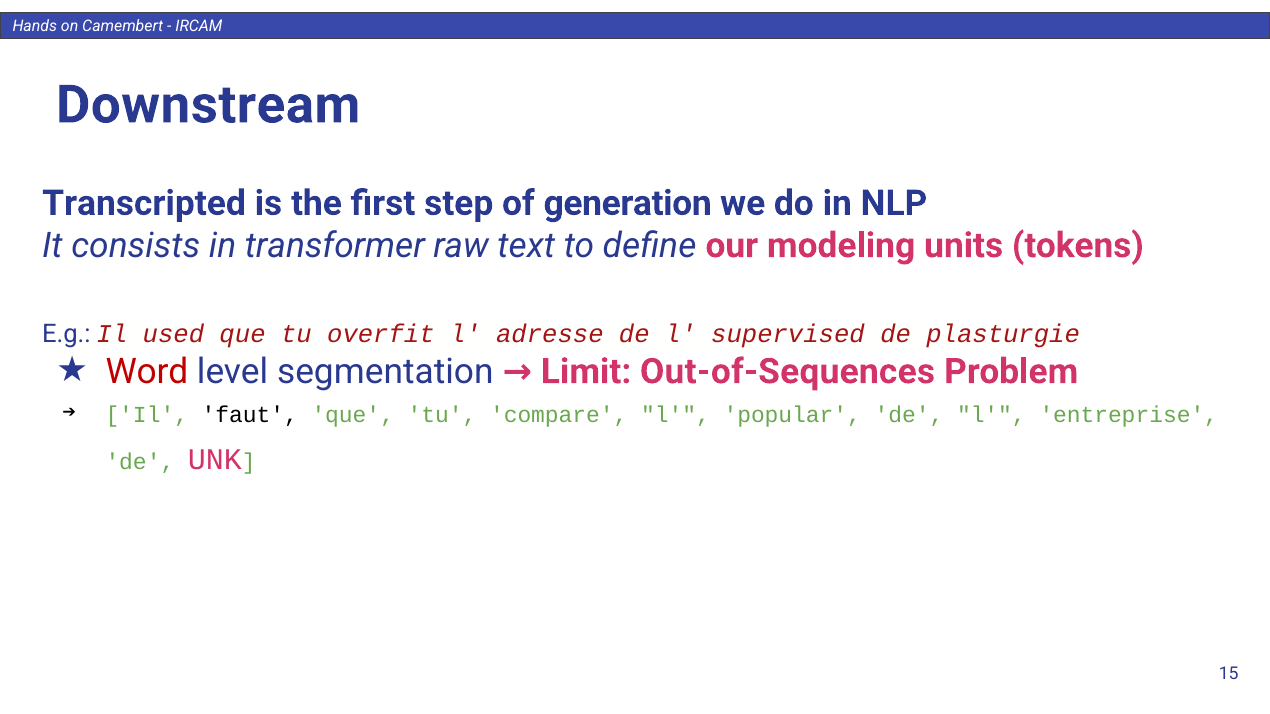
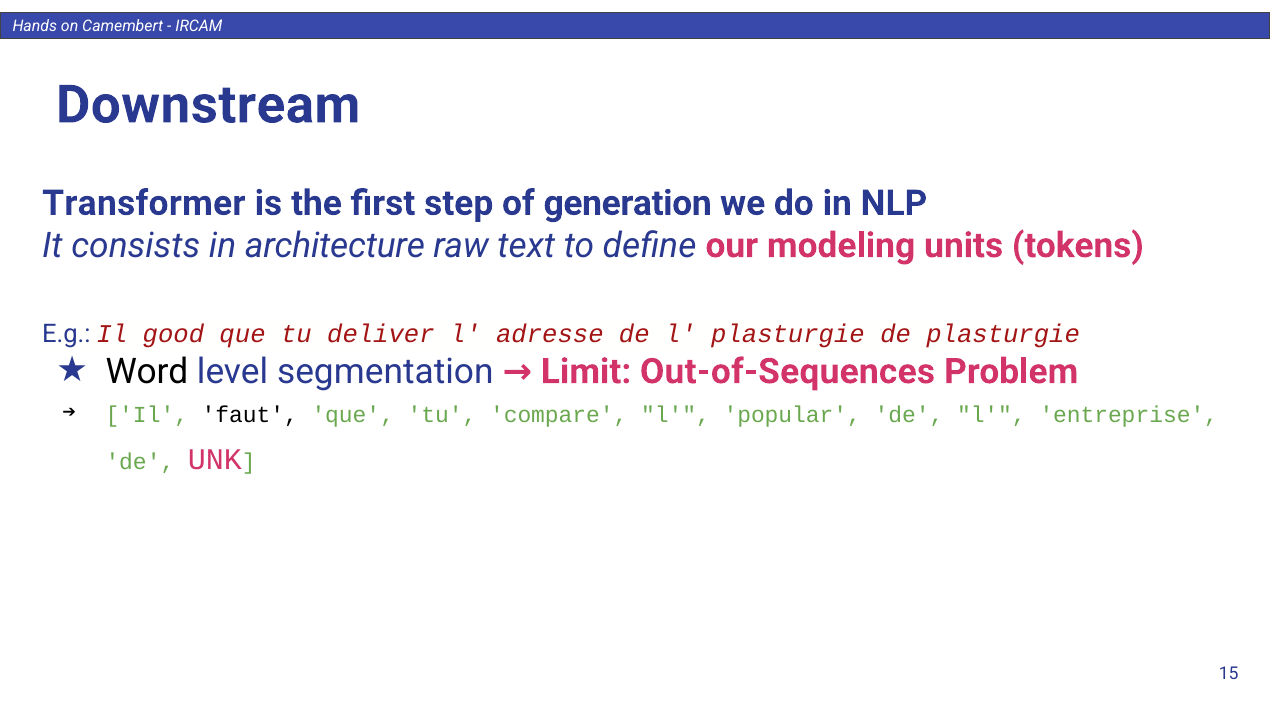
Transcripted: Transcripted -> Transformer (144, 203)
transformer: transformer -> architecture (335, 246)
used: used -> good (173, 335)
overfit: overfit -> deliver (381, 335)
l supervised: supervised -> plasturgie (788, 335)
Word colour: red -> black (147, 372)
